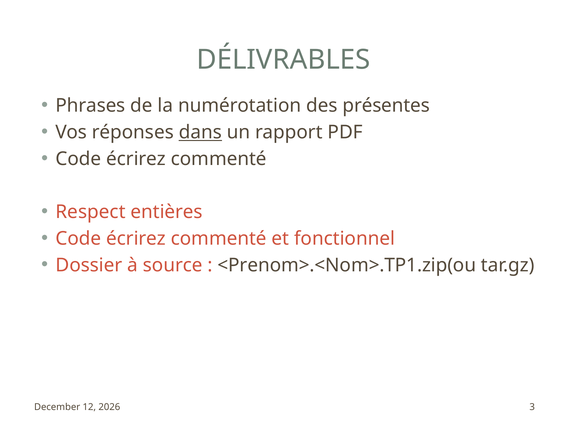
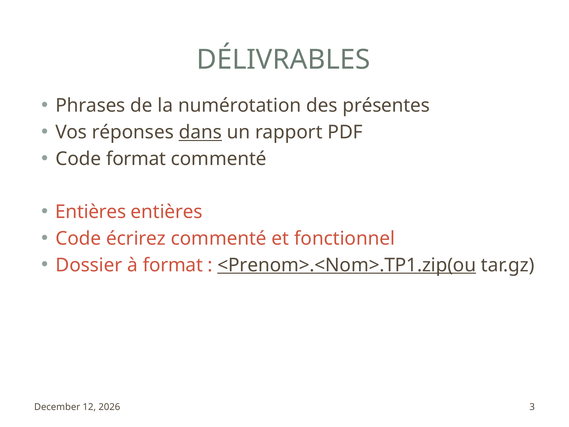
écrirez: écrirez -> format (136, 159)
Respect: Respect -> Entières (91, 212)
à source: source -> format (173, 265)
<Prenom>.<Nom>.TP1.zip(ou underline: none -> present (347, 265)
